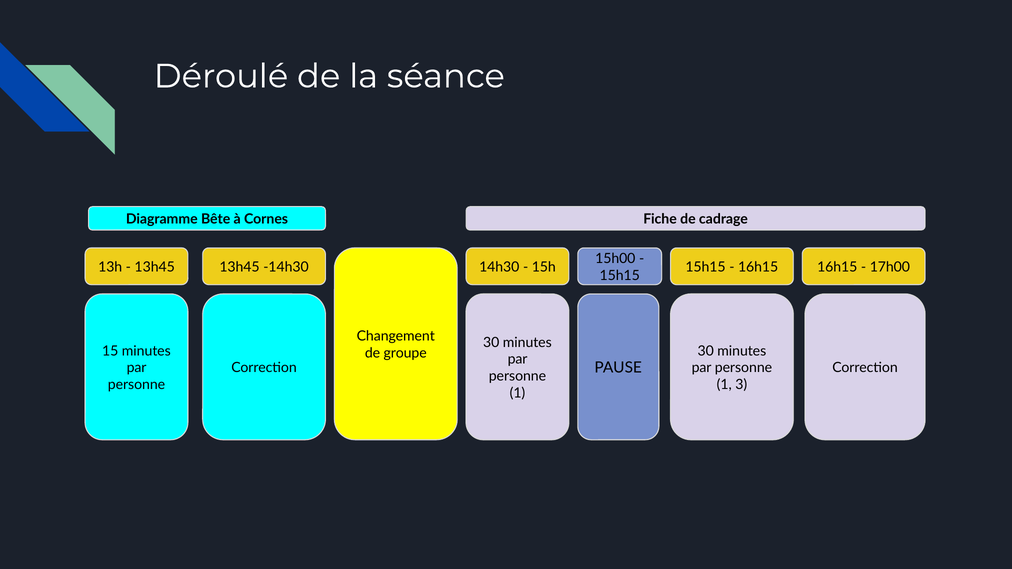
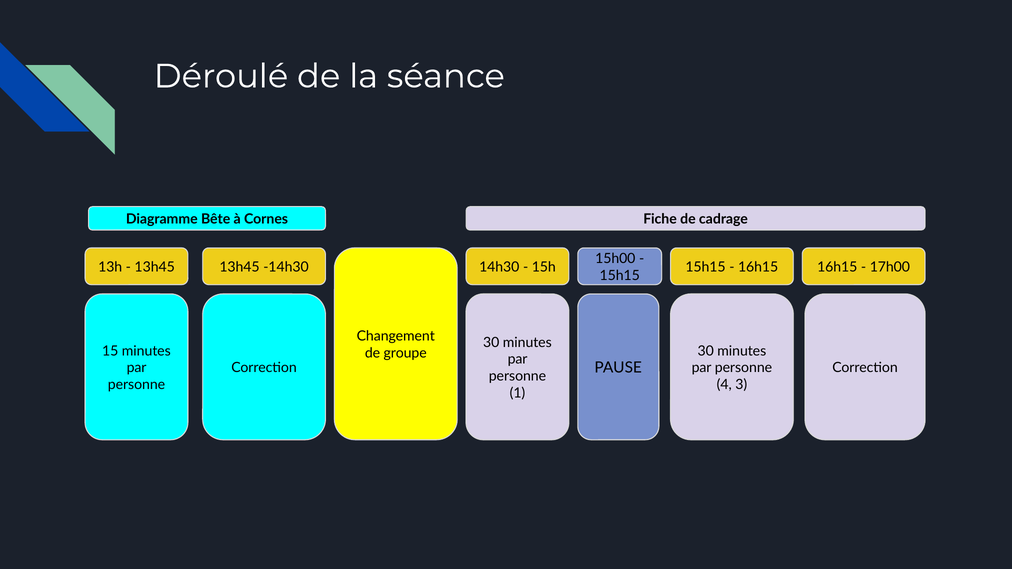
1: 1 -> 4 (724, 385)
